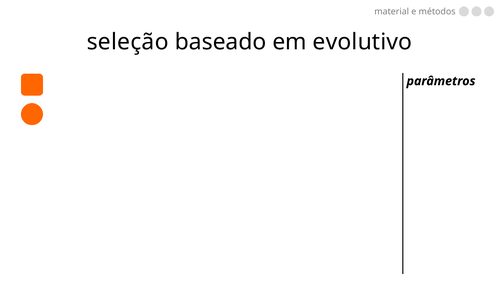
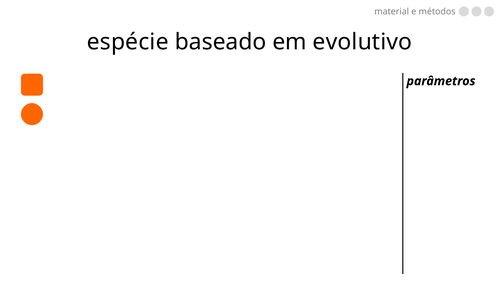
seleção: seleção -> espécie (128, 42)
